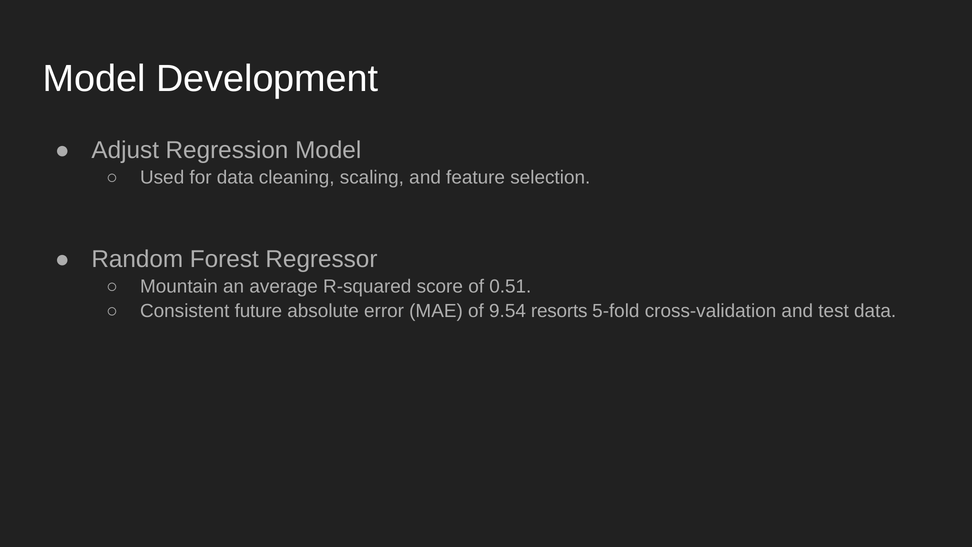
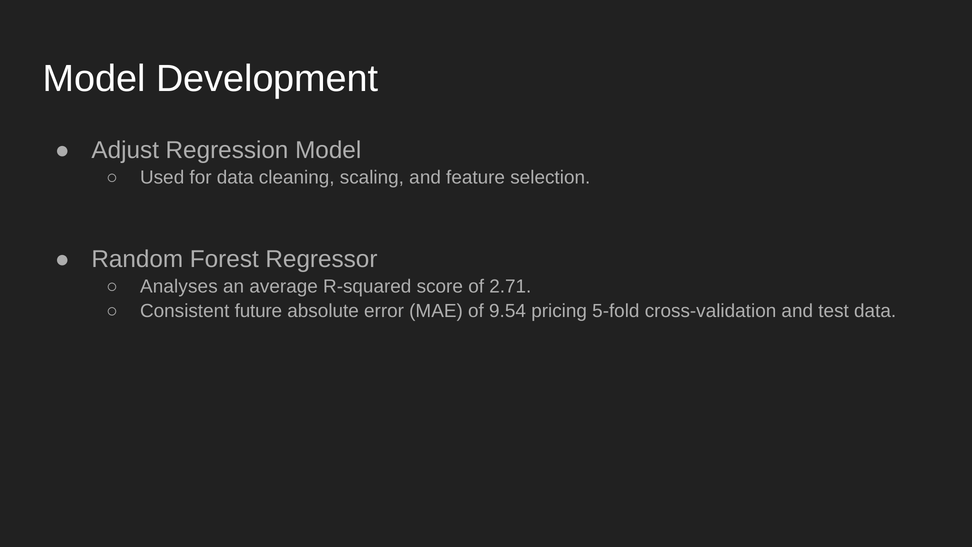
Mountain: Mountain -> Analyses (179, 287)
0.51: 0.51 -> 2.71 (510, 287)
resorts: resorts -> pricing (559, 311)
